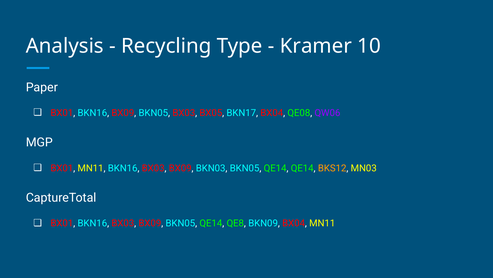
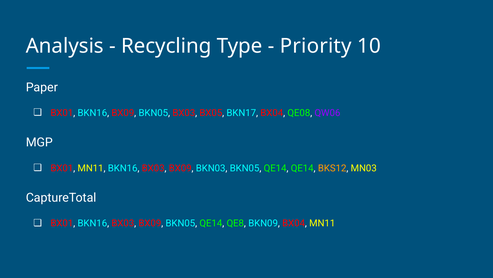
Kramer: Kramer -> Priority (316, 46)
